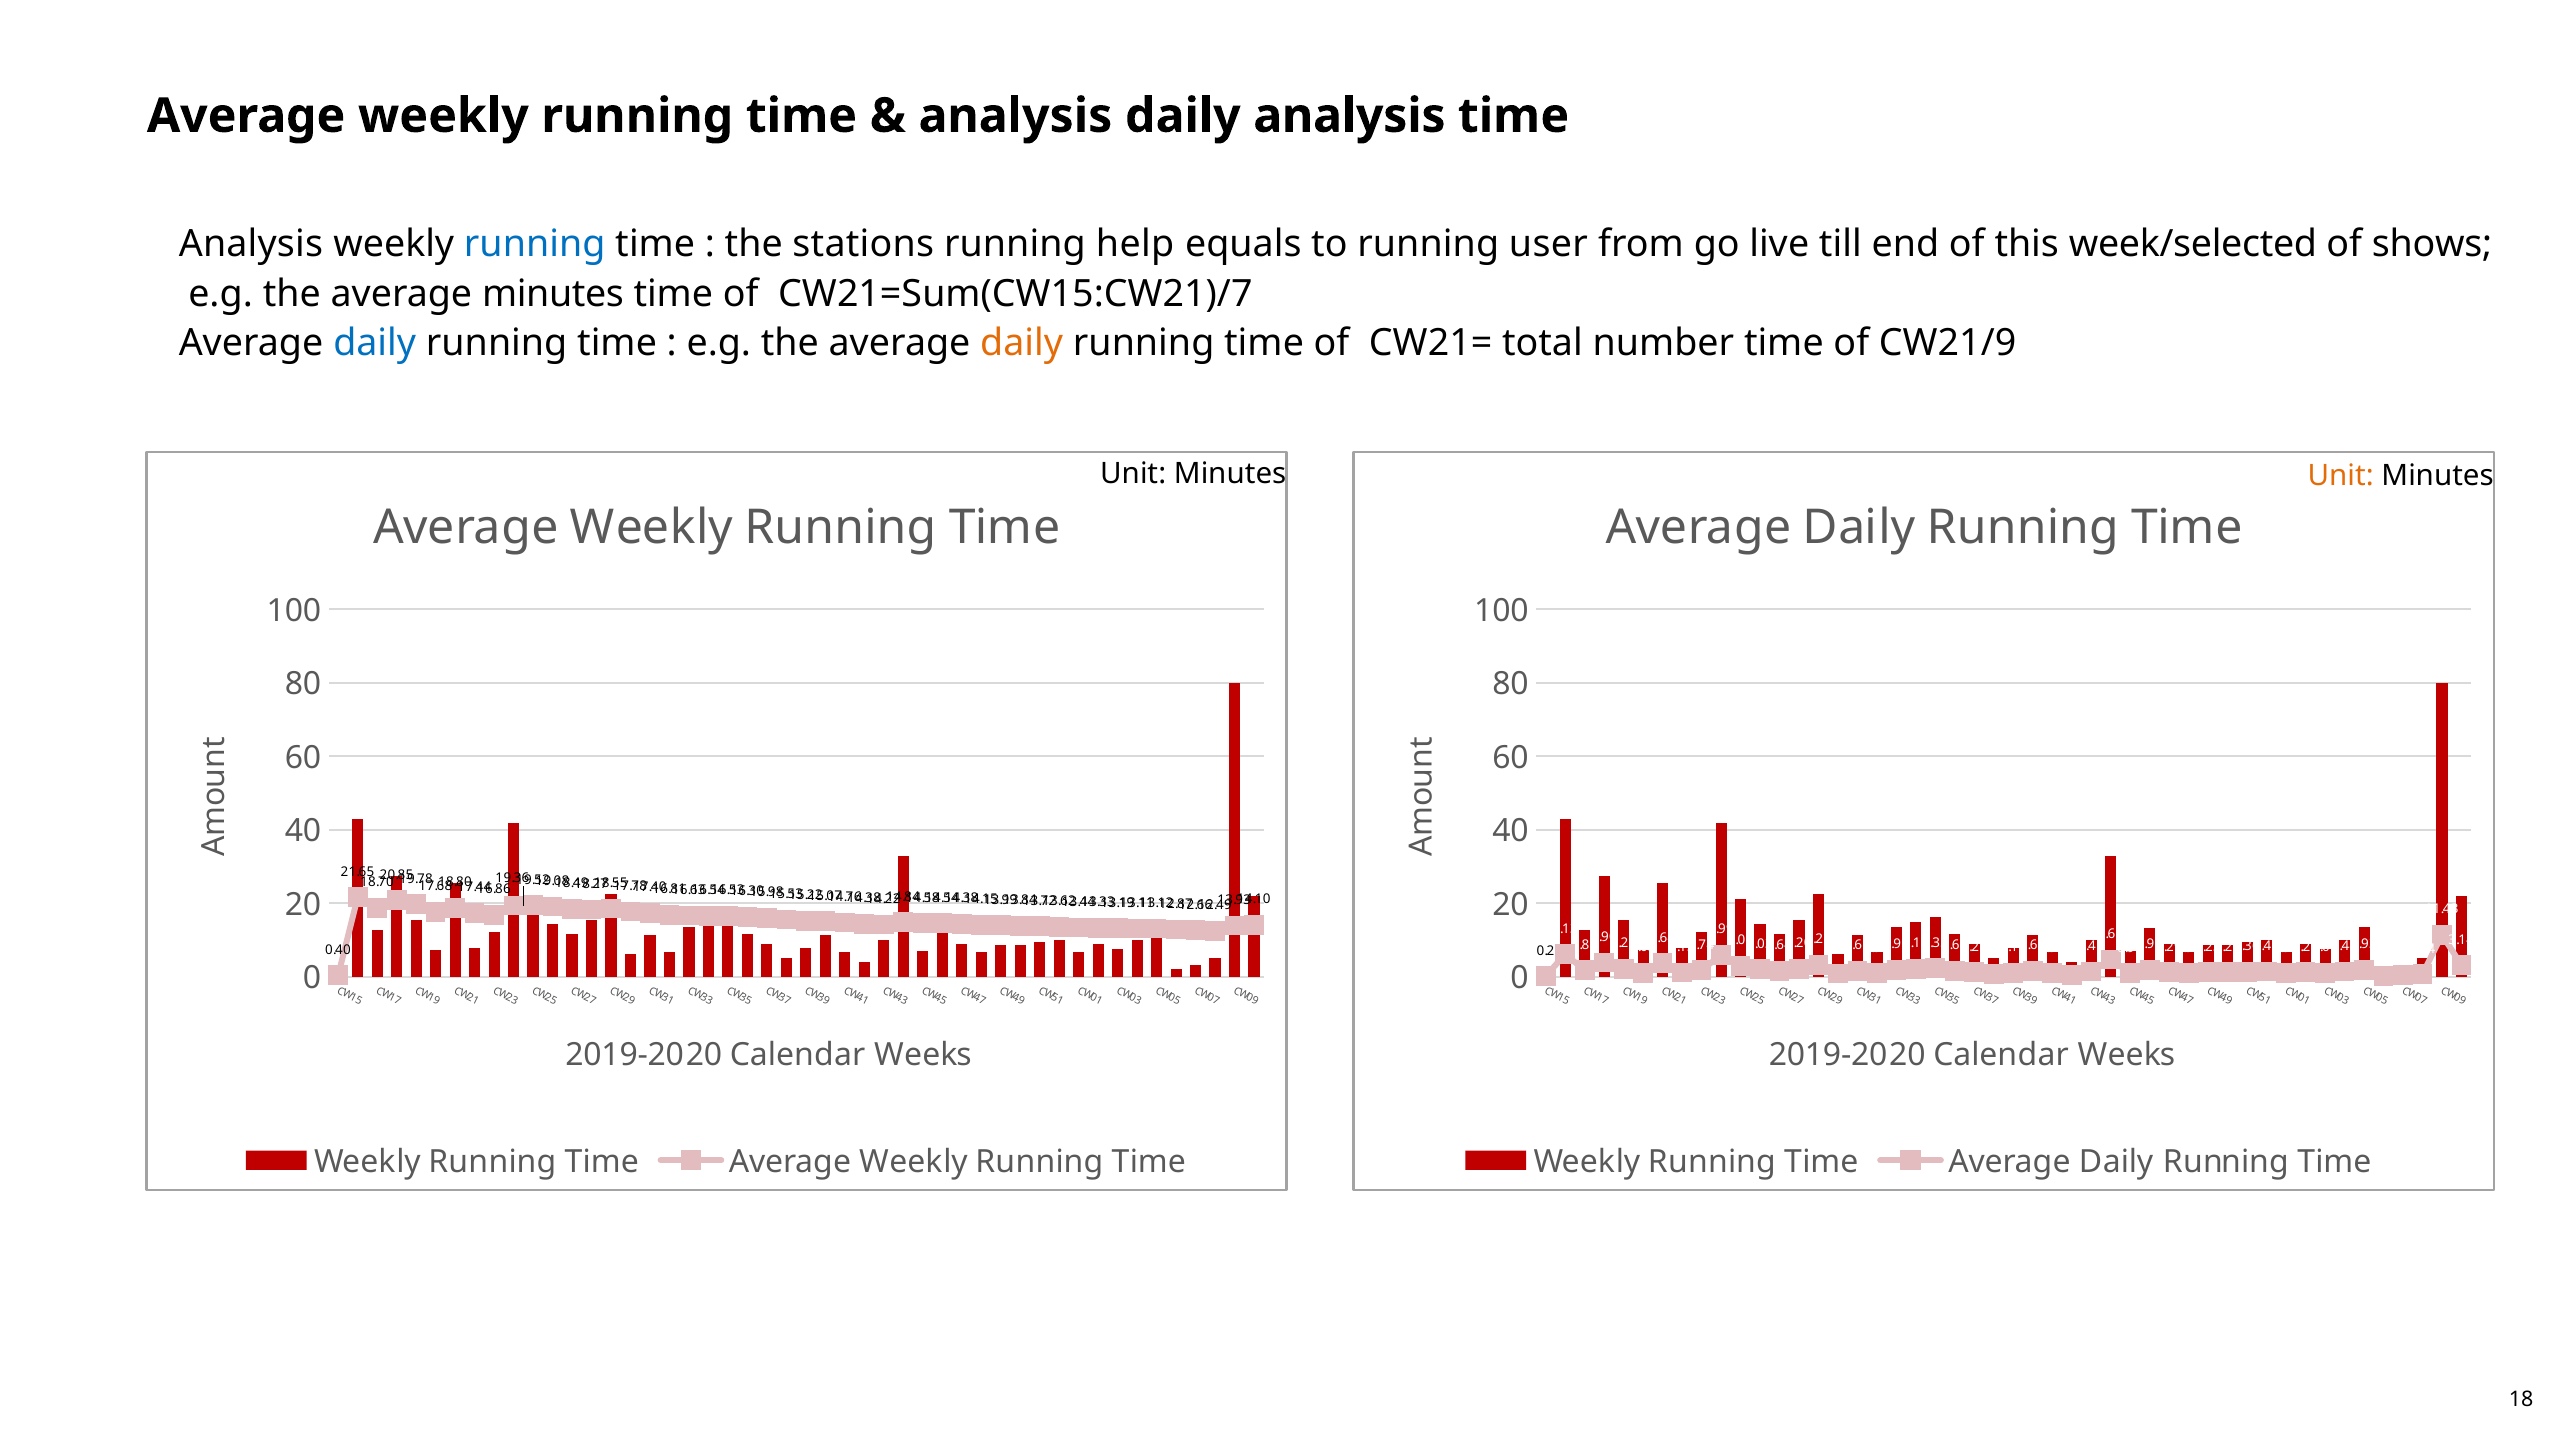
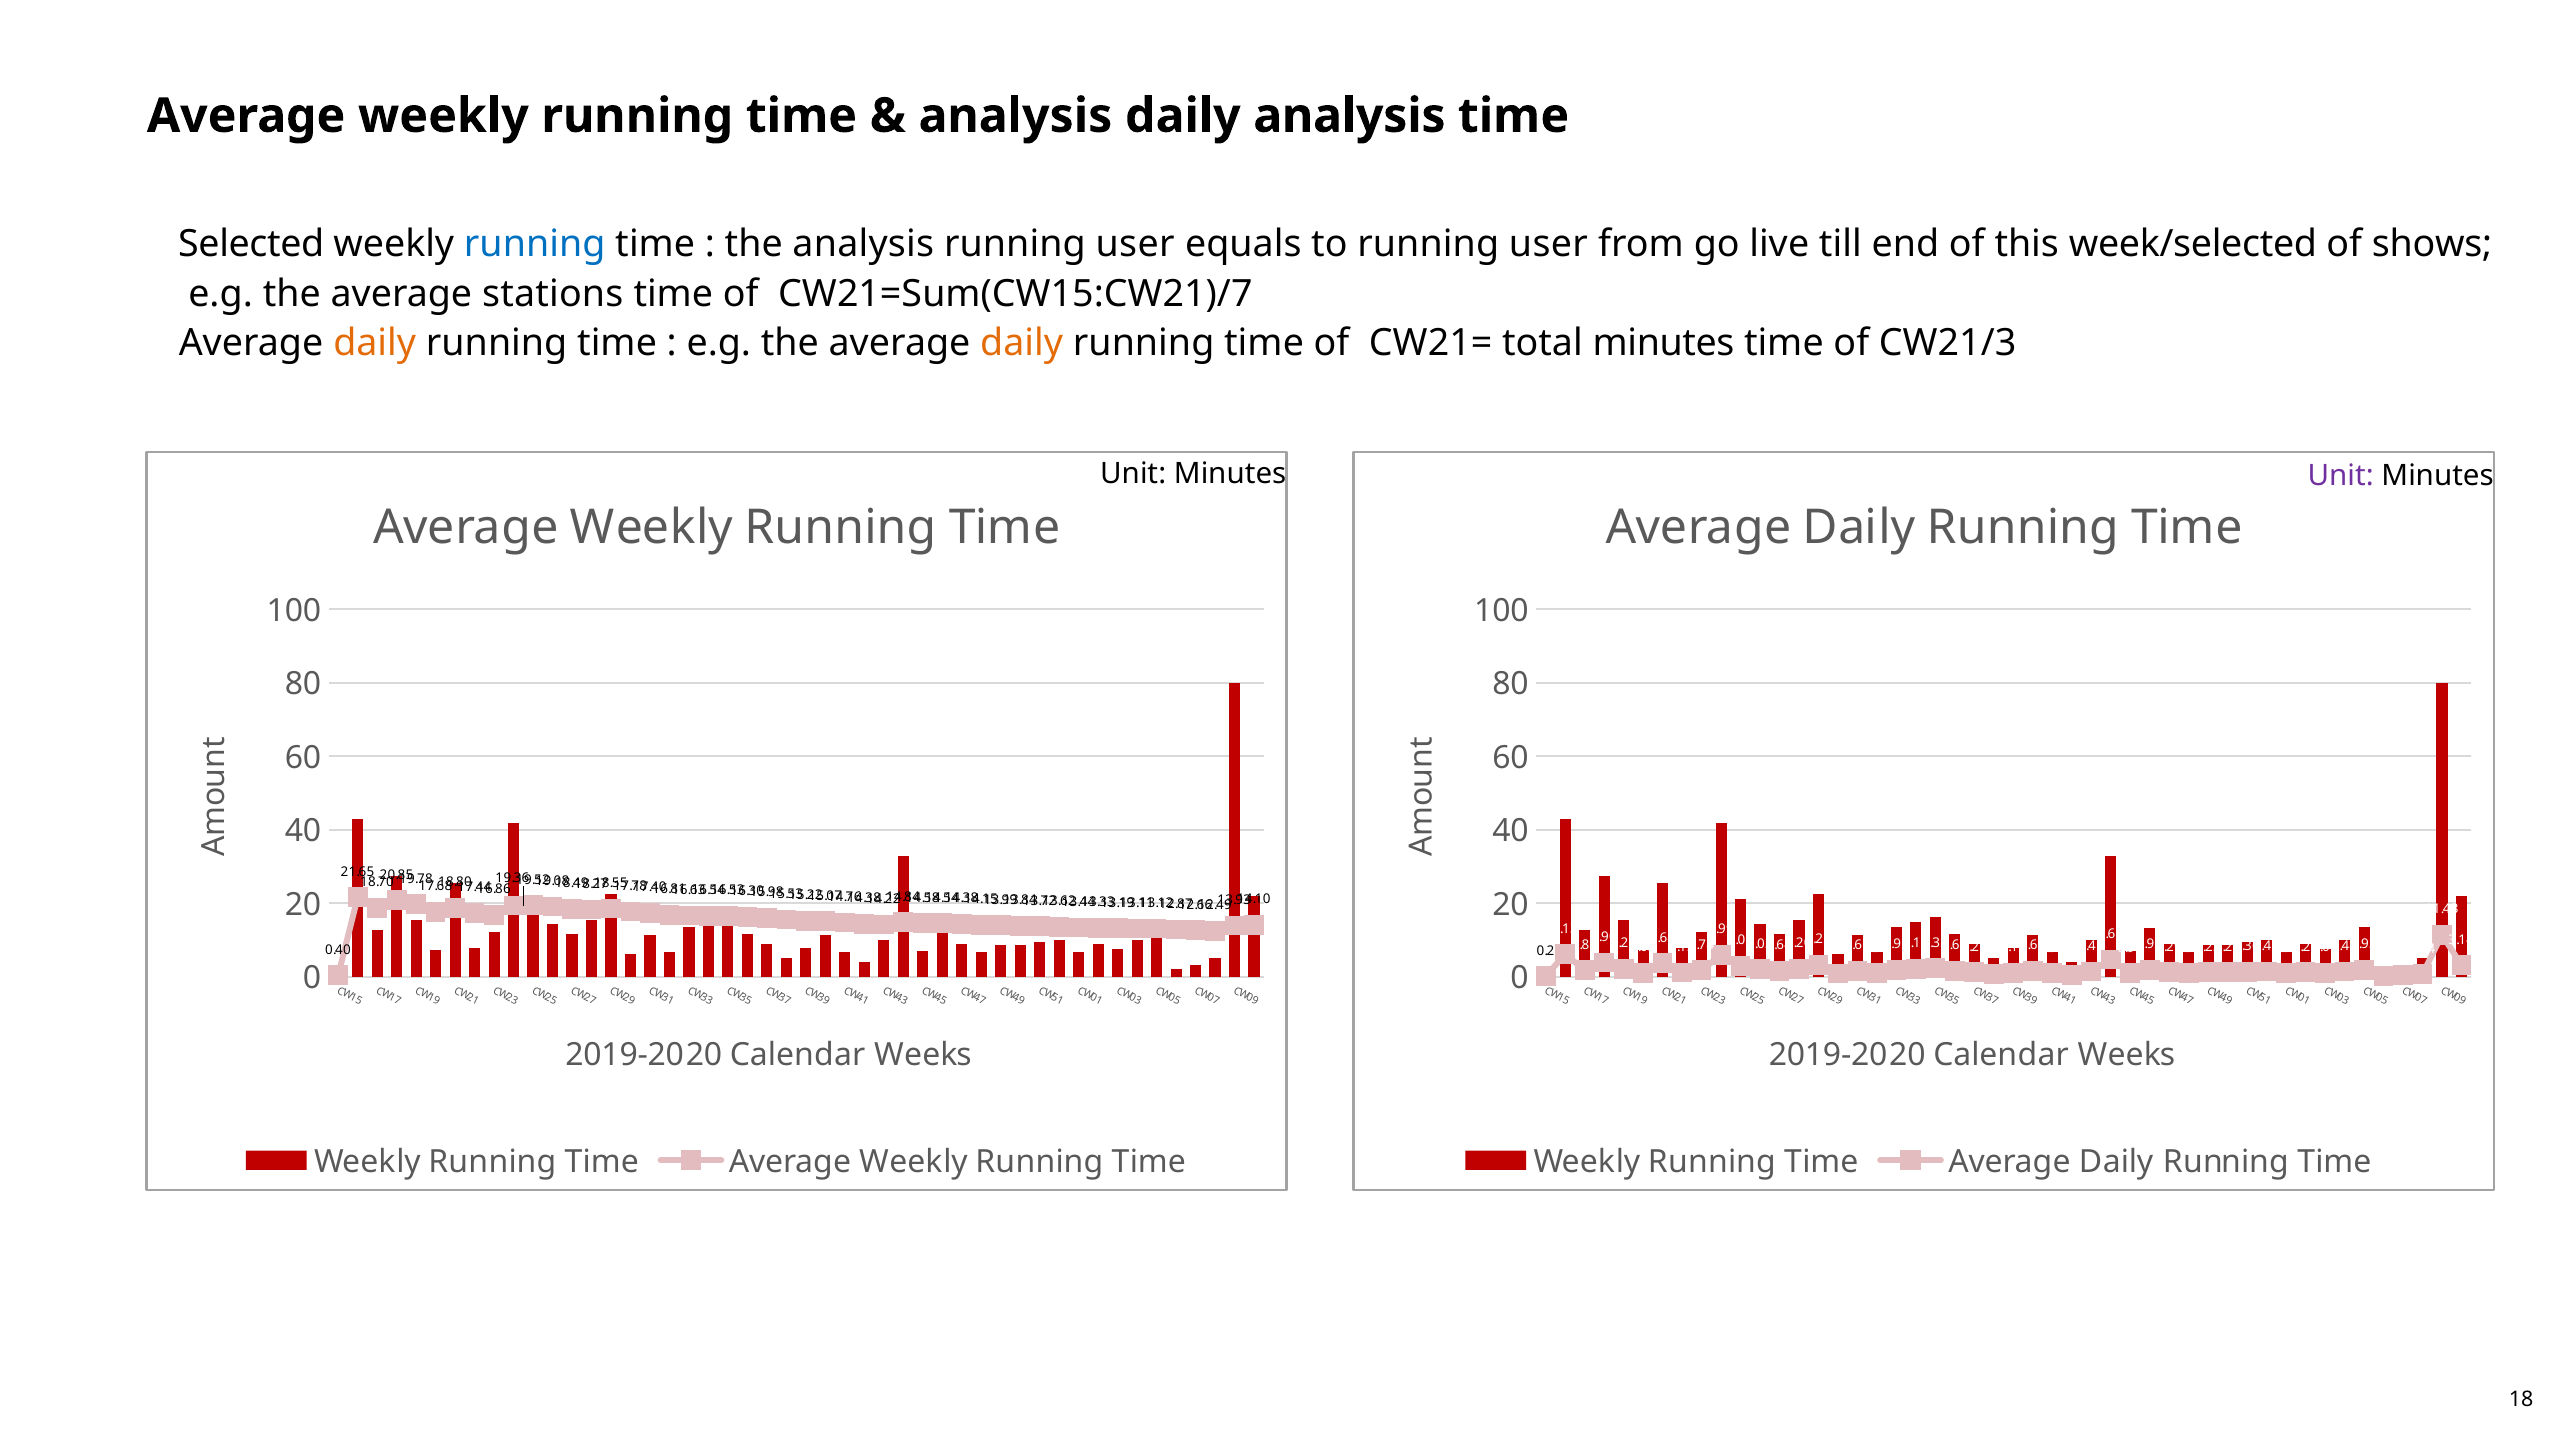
Analysis: Analysis -> Selected (251, 244)
the stations: stations -> analysis (863, 244)
help: help -> user (1135, 244)
average minutes: minutes -> stations (553, 294)
daily colour: blue -> orange (375, 343)
total number: number -> minutes (1664, 343)
CW21/9: CW21/9 -> CW21/3 (1948, 343)
Unit colour: orange -> purple (2341, 476)
